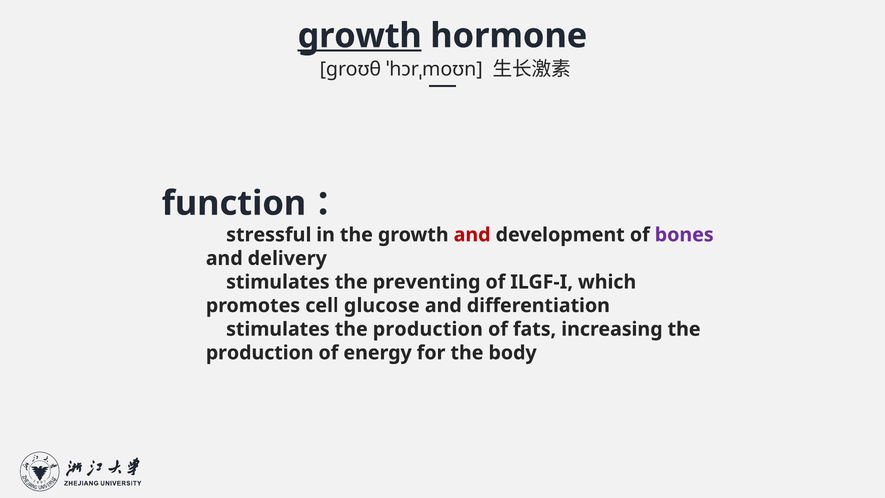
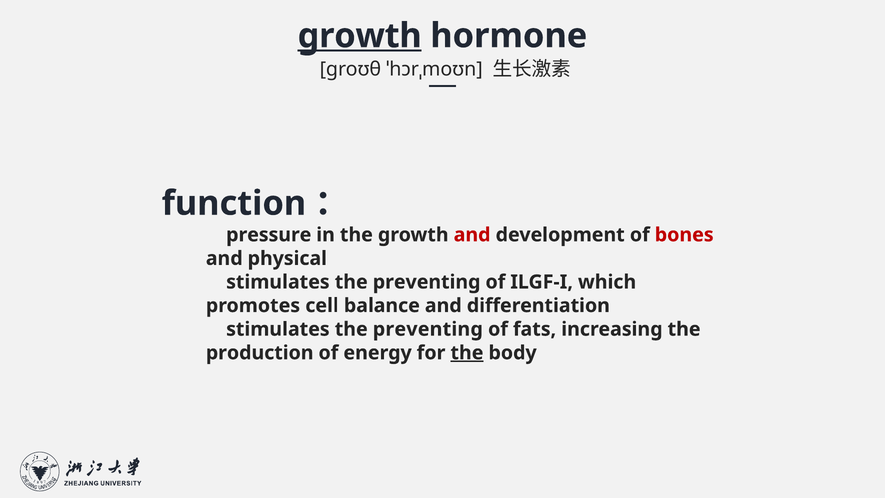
stressful: stressful -> pressure (269, 235)
bones colour: purple -> red (684, 235)
delivery: delivery -> physical (287, 258)
glucose: glucose -> balance (382, 306)
production: production -> preventing (428, 329)
the underline: none -> present (467, 353)
